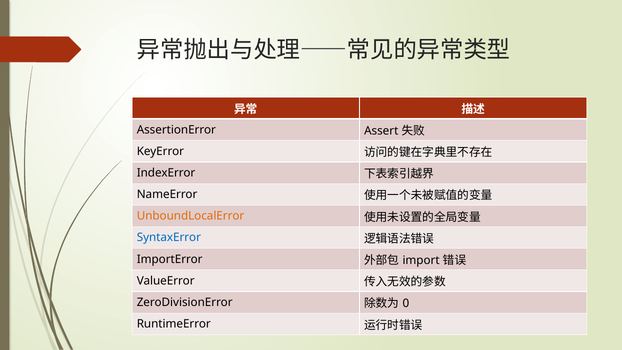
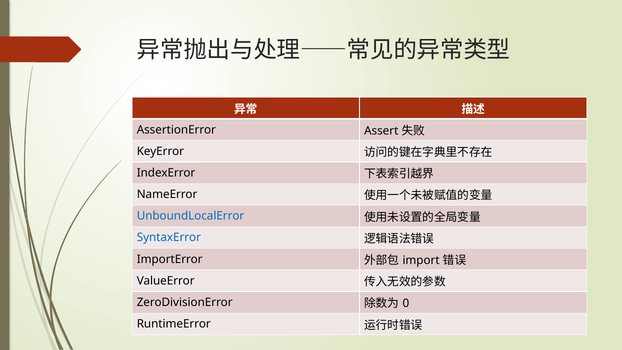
UnboundLocalError colour: orange -> blue (191, 216)
